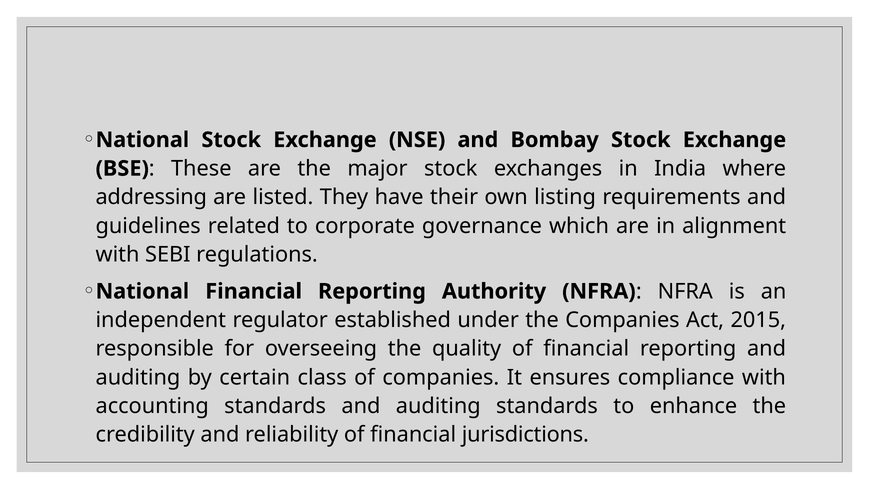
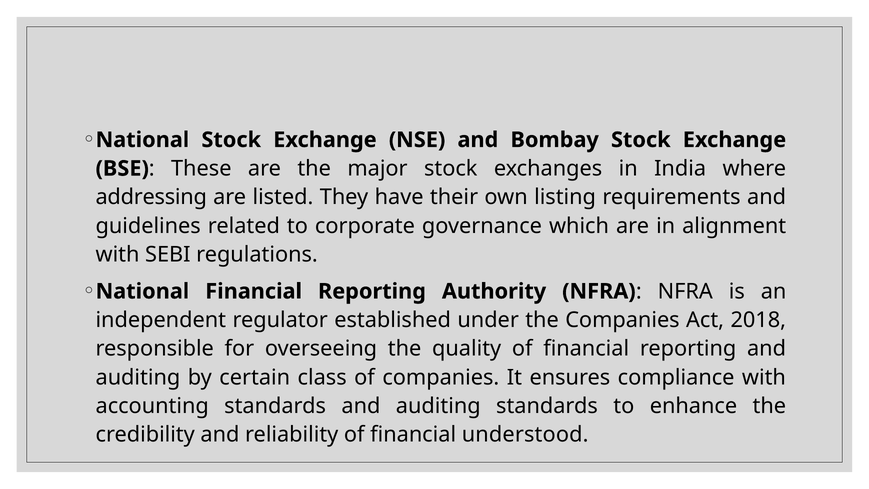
2015: 2015 -> 2018 (758, 320)
jurisdictions: jurisdictions -> understood (525, 435)
